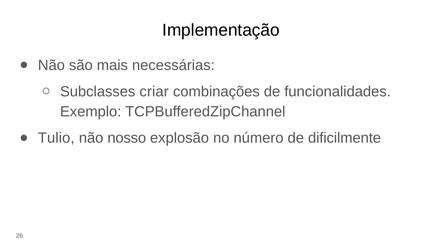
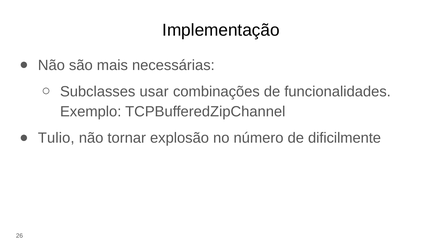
criar: criar -> usar (154, 91)
nosso: nosso -> tornar (127, 138)
